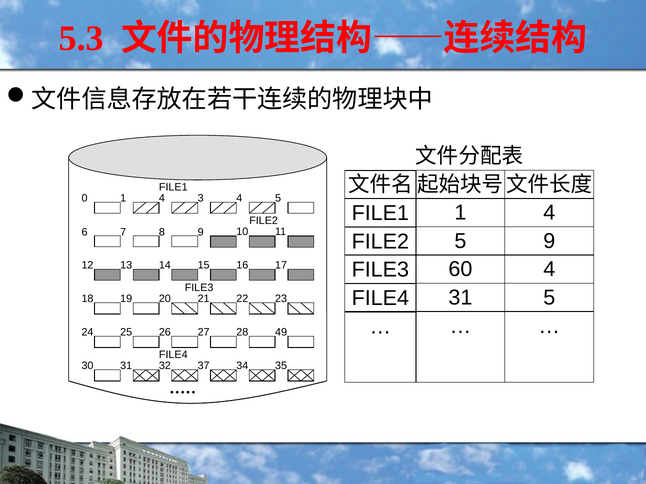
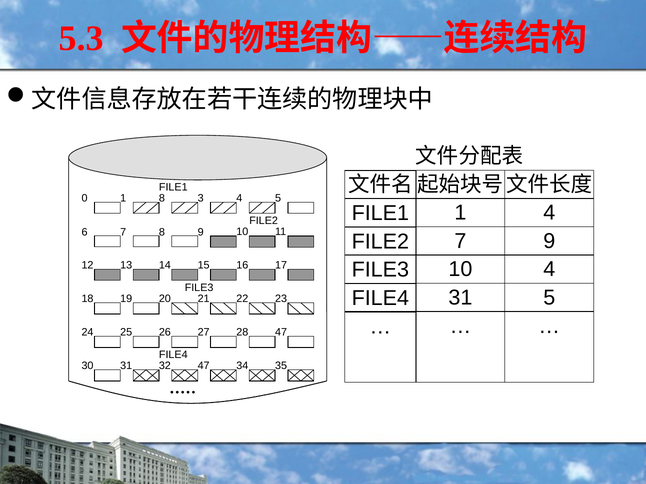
0 1 4: 4 -> 8 (162, 198)
FILE2 5: 5 -> 7 (460, 241)
FILE3 60: 60 -> 10 (460, 270)
28 49: 49 -> 47 (281, 333)
32 37: 37 -> 47 (204, 366)
